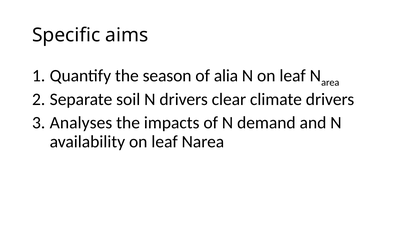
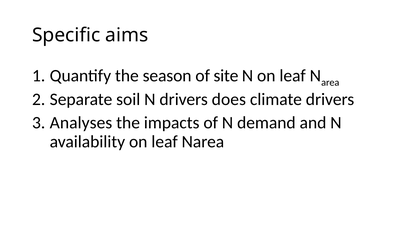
alia: alia -> site (226, 76)
clear: clear -> does (229, 100)
